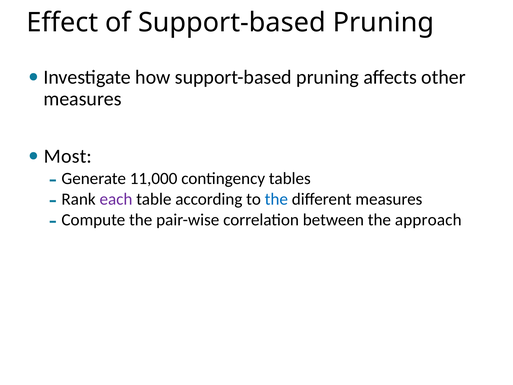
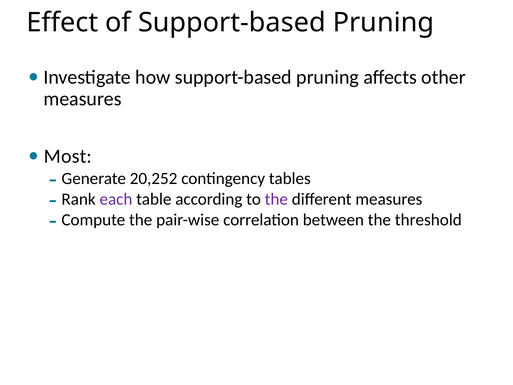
11,000: 11,000 -> 20,252 (154, 178)
the colour: blue -> purple (276, 199)
approach: approach -> threshold (428, 220)
